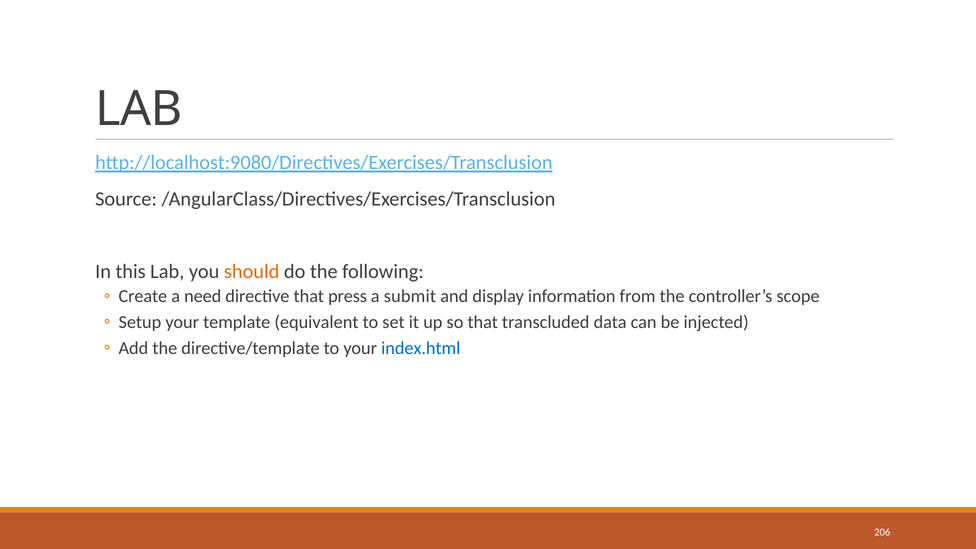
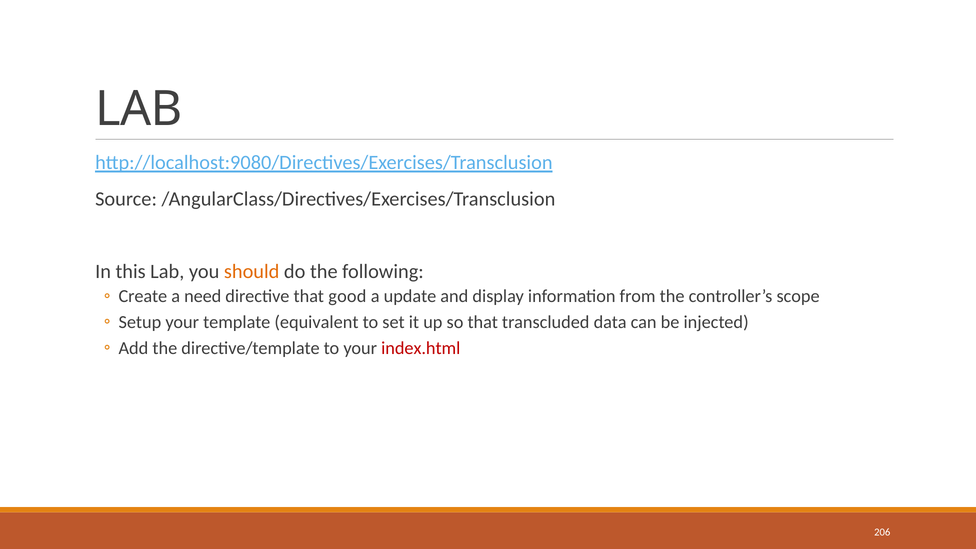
press: press -> good (347, 296)
submit: submit -> update (410, 296)
index.html colour: blue -> red (421, 348)
